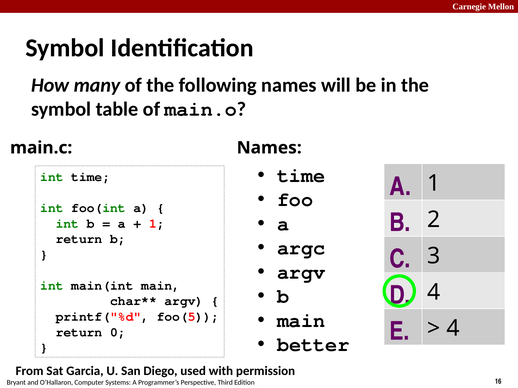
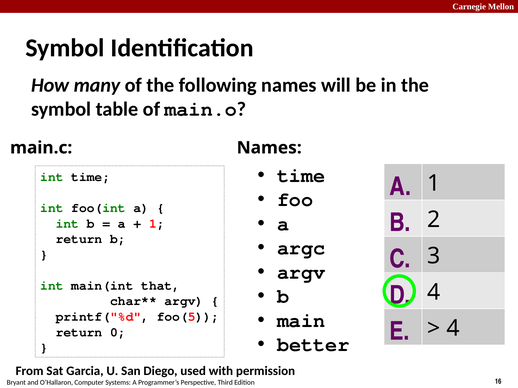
main(int main: main -> that (161, 286)
